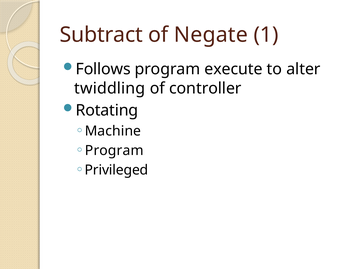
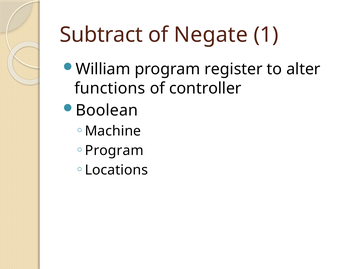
Follows: Follows -> William (103, 69)
execute: execute -> register (233, 69)
twiddling: twiddling -> functions (110, 88)
Rotating: Rotating -> Boolean (107, 110)
Privileged: Privileged -> Locations (116, 170)
